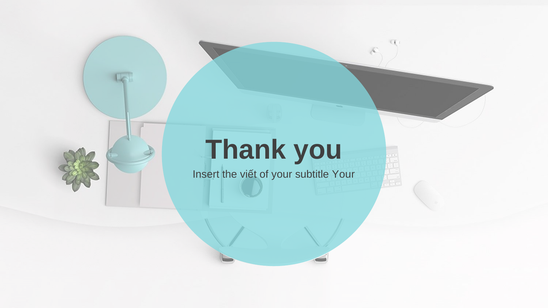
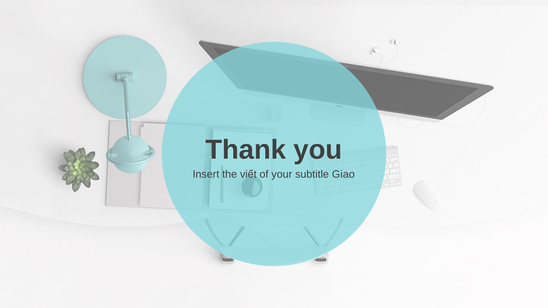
subtitle Your: Your -> Giao (343, 175)
